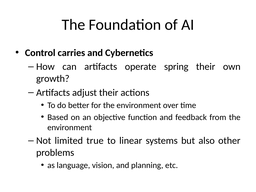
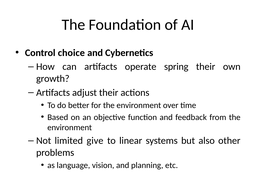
carries: carries -> choice (71, 53)
true: true -> give (95, 141)
